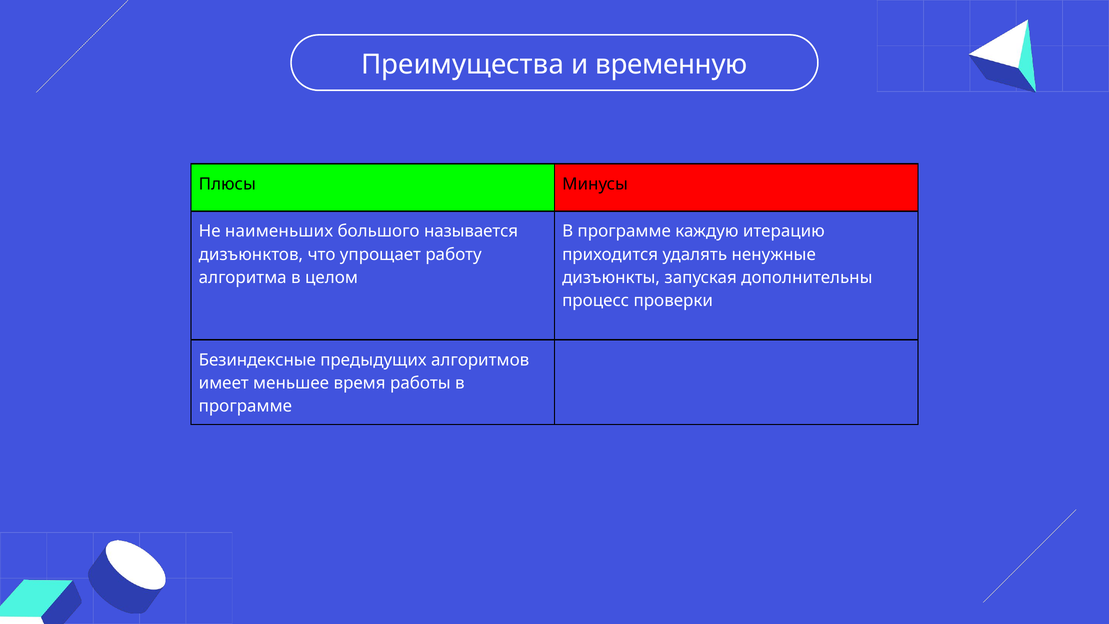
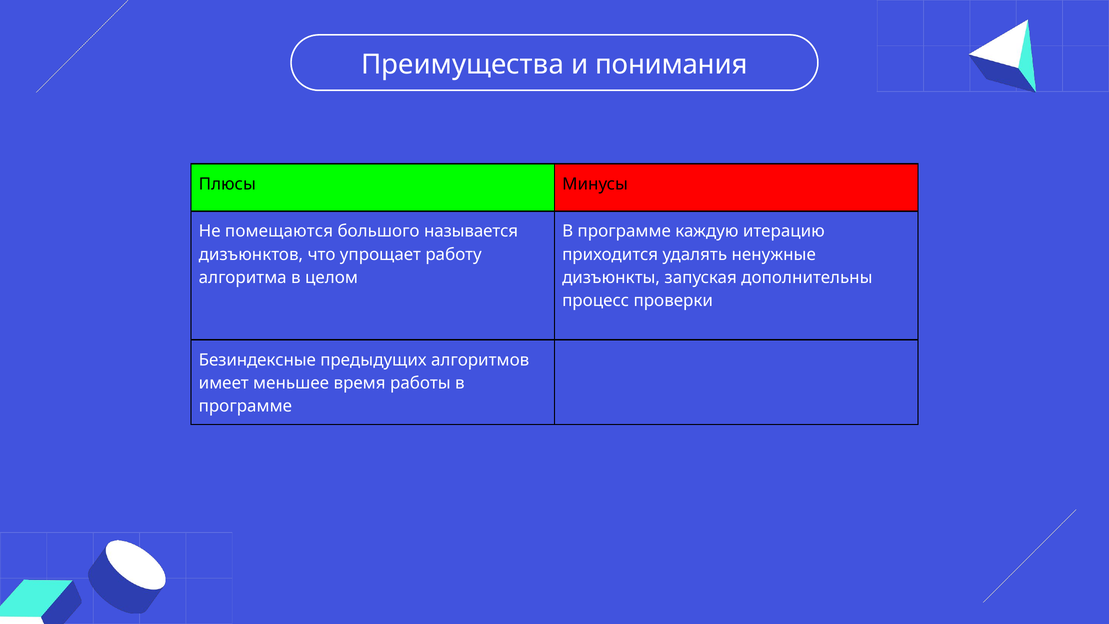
временную: временную -> понимания (671, 64)
наименьших: наименьших -> помещаются (279, 231)
